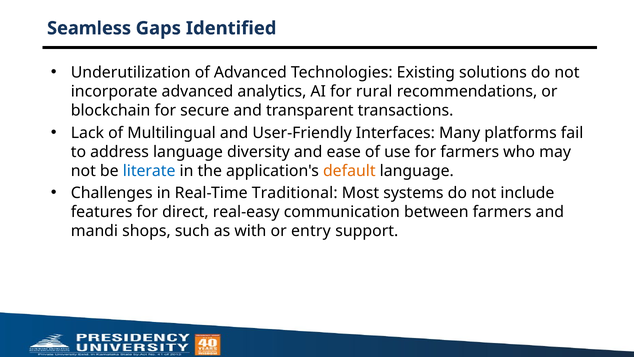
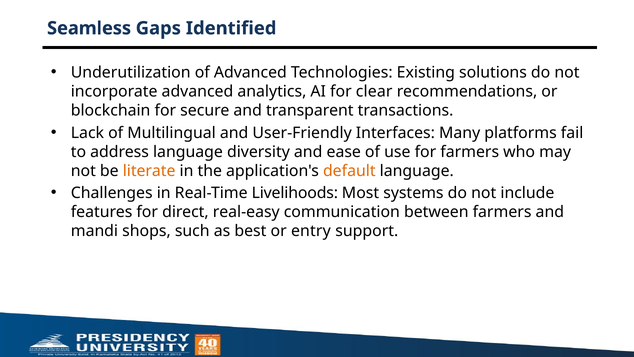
rural: rural -> clear (374, 91)
literate colour: blue -> orange (149, 171)
Traditional: Traditional -> Livelihoods (295, 193)
with: with -> best (250, 231)
